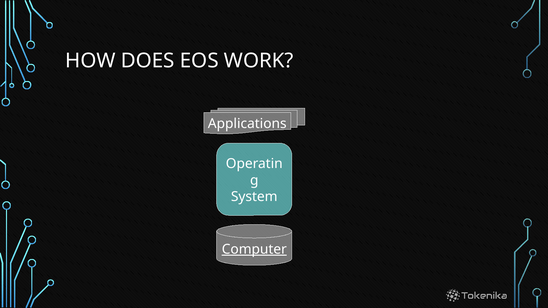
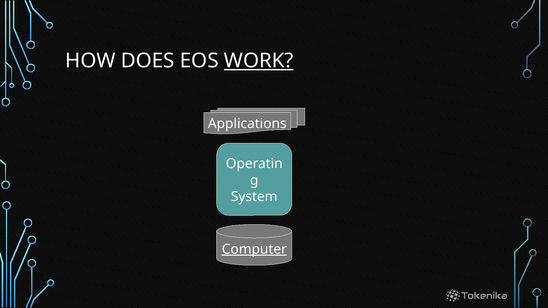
WORK underline: none -> present (259, 61)
